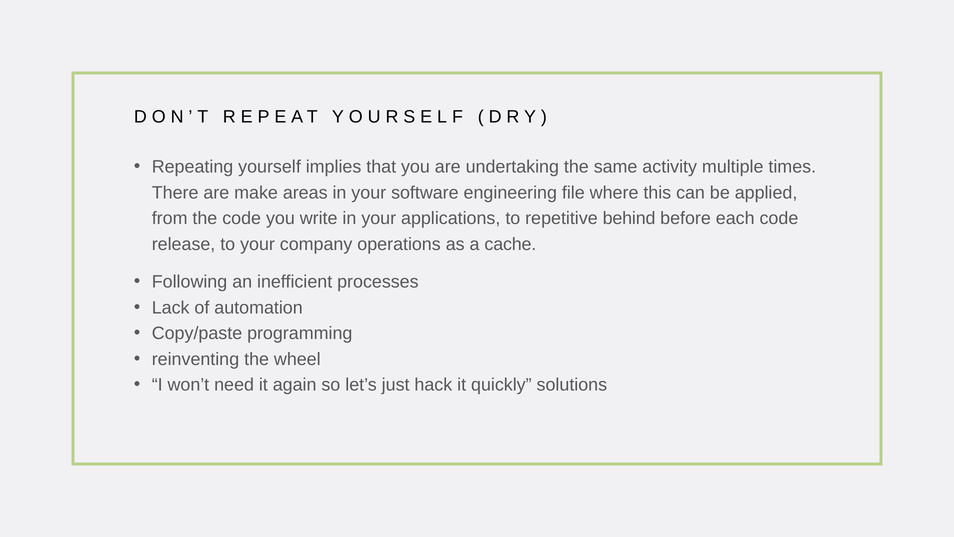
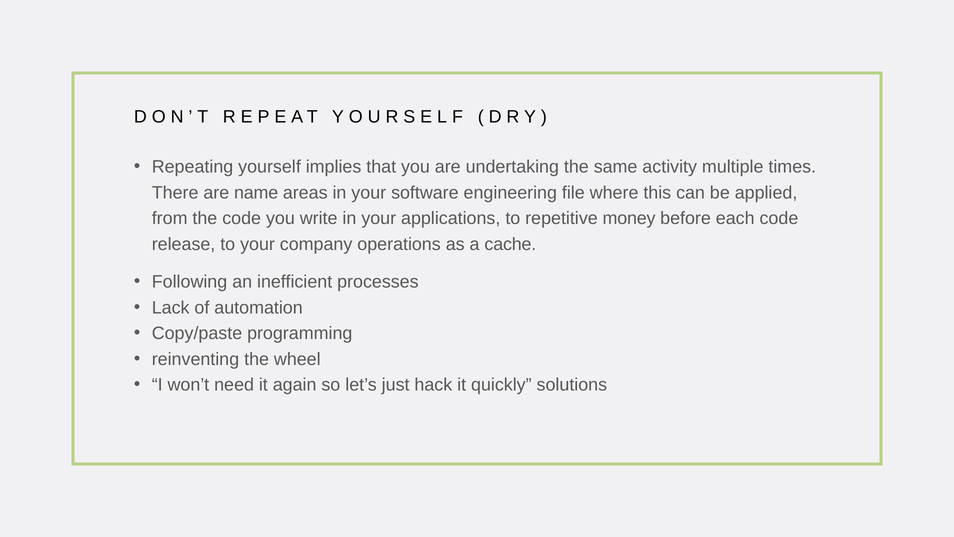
make: make -> name (256, 192)
behind: behind -> money (629, 218)
